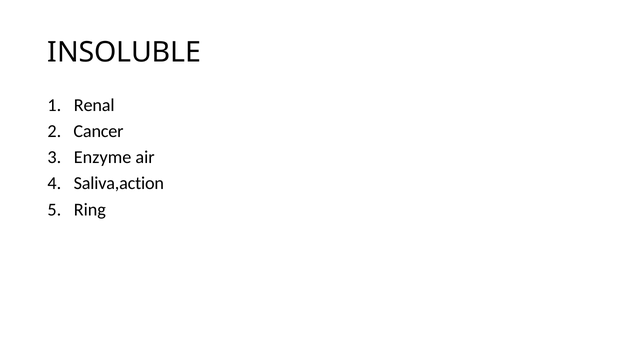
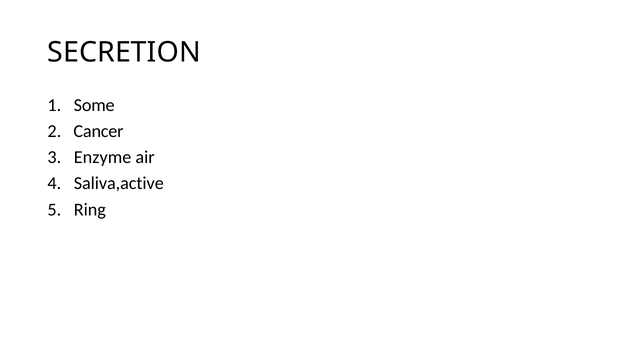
INSOLUBLE: INSOLUBLE -> SECRETION (124, 52)
Renal: Renal -> Some (94, 105)
Saliva,action: Saliva,action -> Saliva,active (119, 184)
